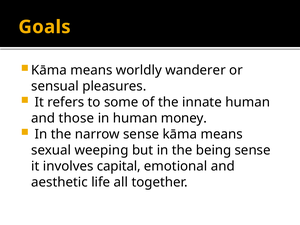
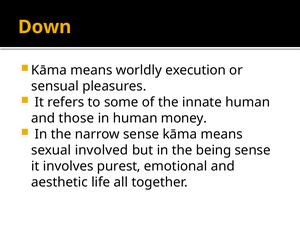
Goals: Goals -> Down (45, 27)
wanderer: wanderer -> execution (196, 70)
weeping: weeping -> involved (101, 150)
capital: capital -> purest (119, 166)
